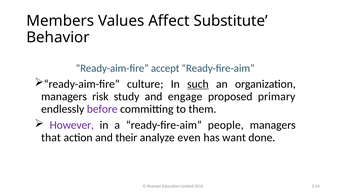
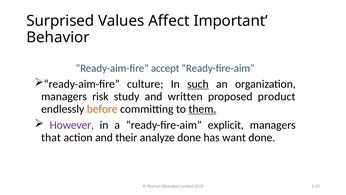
Members: Members -> Surprised (60, 21)
Substitute: Substitute -> Important (231, 21)
engage: engage -> written (185, 96)
primary: primary -> product (277, 96)
before colour: purple -> orange (102, 109)
them underline: none -> present (202, 109)
people: people -> explicit (226, 125)
analyze even: even -> done (189, 137)
